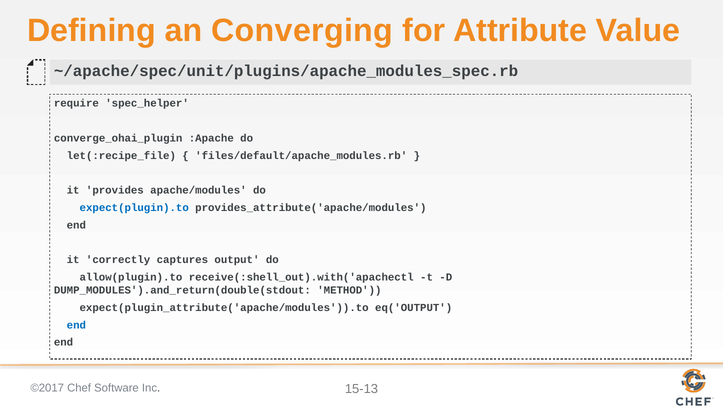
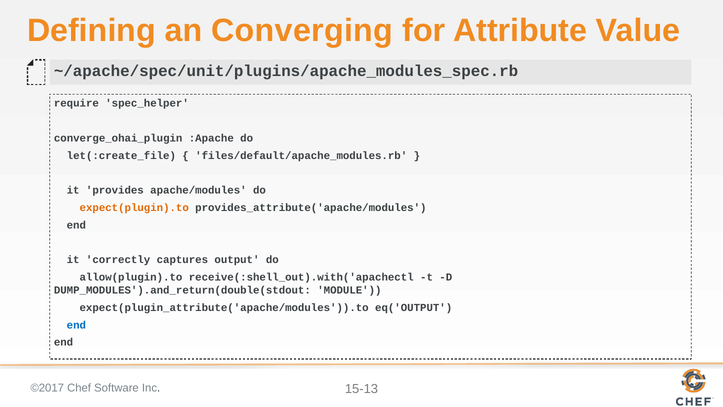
let(:recipe_file: let(:recipe_file -> let(:create_file (121, 155)
expect(plugin).to colour: blue -> orange (134, 208)
METHOD: METHOD -> MODULE (349, 290)
